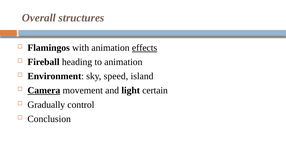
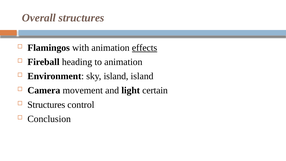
sky speed: speed -> island (116, 76)
Camera underline: present -> none (44, 90)
Gradually: Gradually -> Structures (46, 105)
